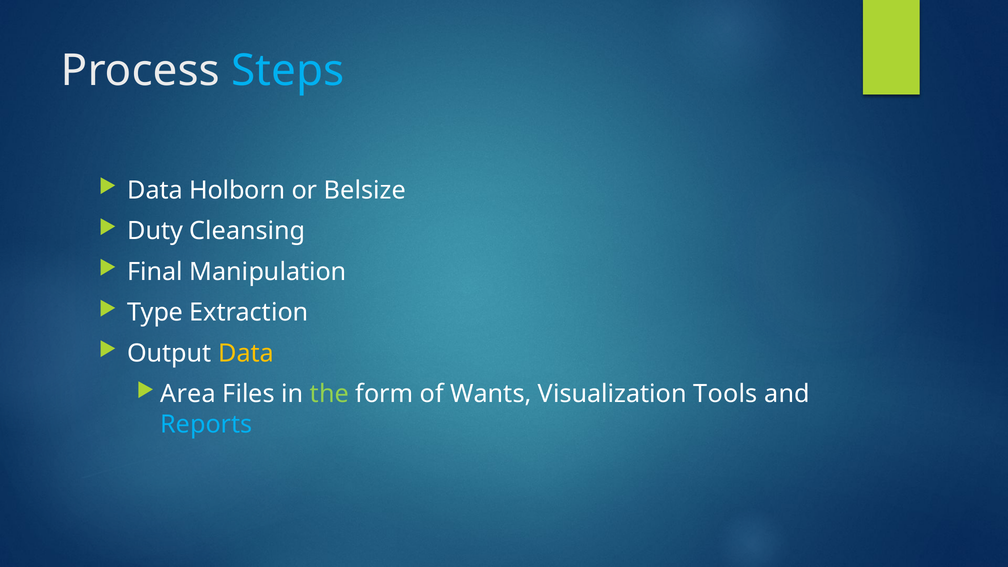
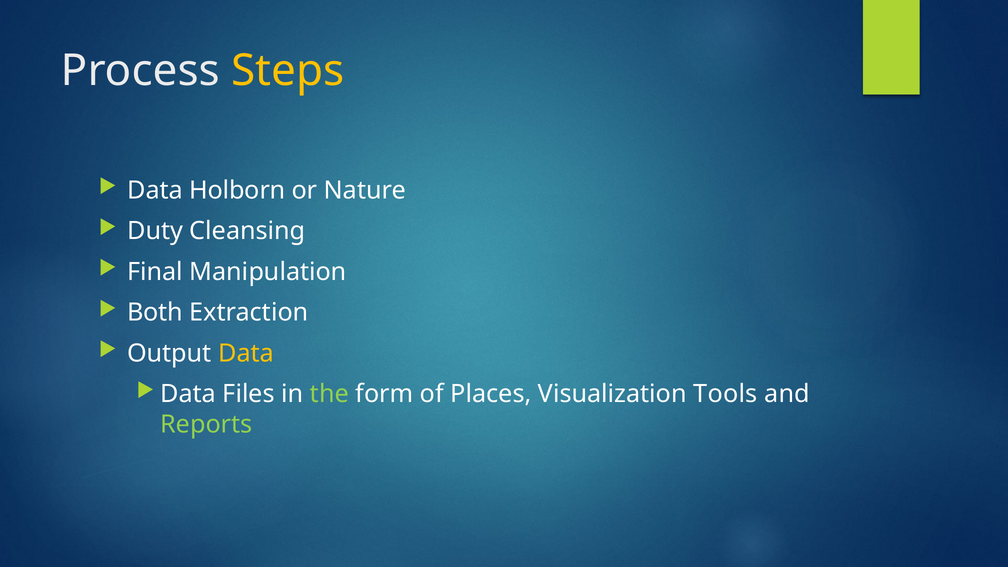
Steps colour: light blue -> yellow (288, 71)
Belsize: Belsize -> Nature (365, 190)
Type: Type -> Both (155, 313)
Area: Area -> Data (188, 394)
Wants: Wants -> Places (491, 394)
Reports colour: light blue -> light green (206, 424)
